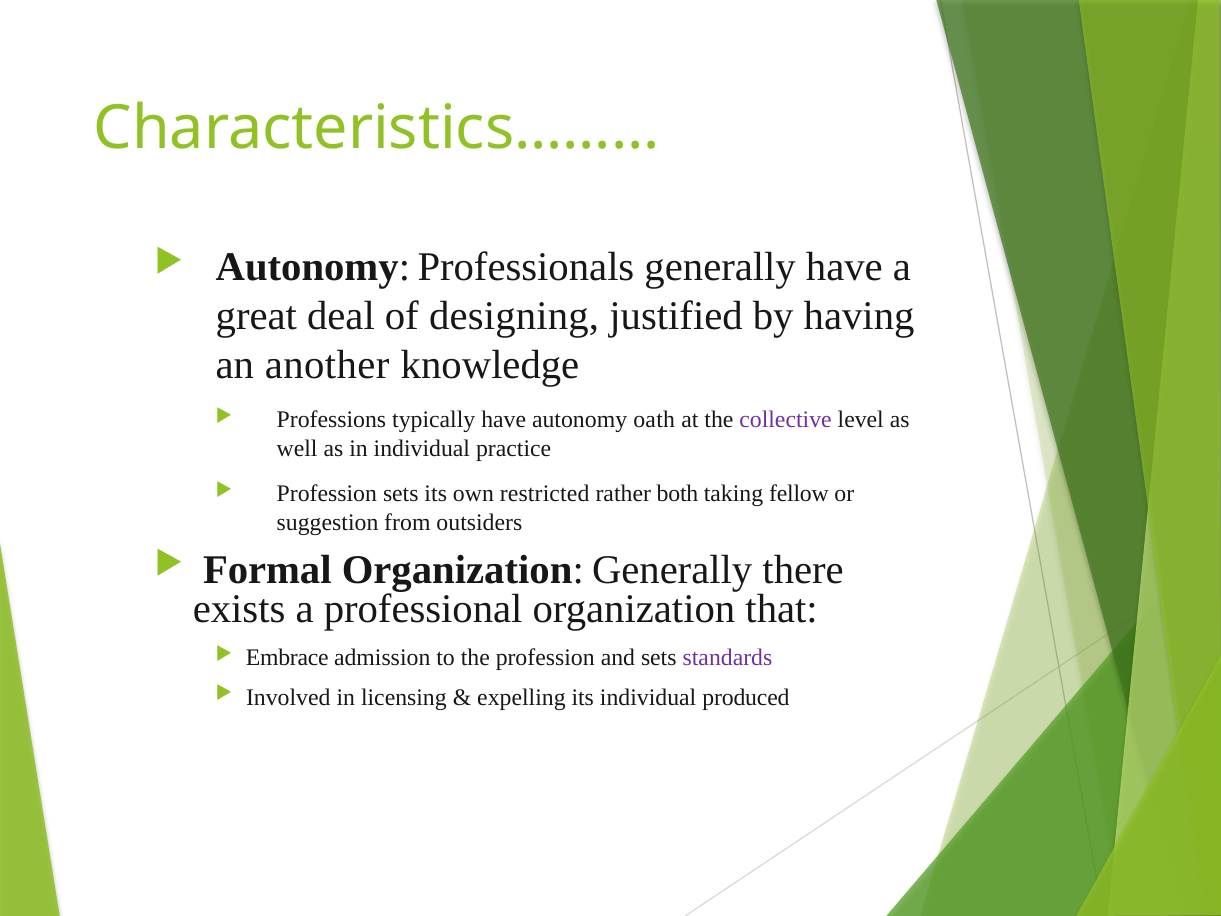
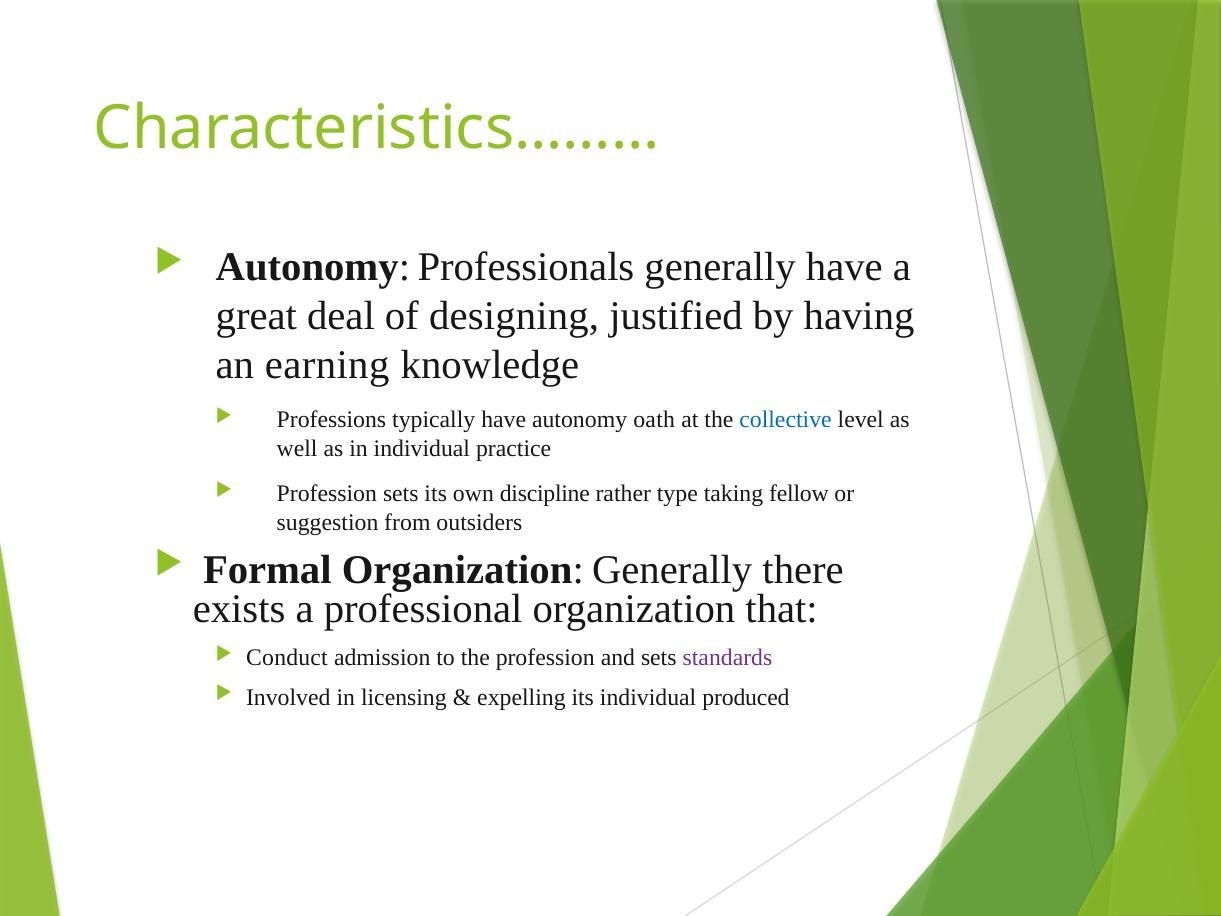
another: another -> earning (327, 365)
collective colour: purple -> blue (786, 420)
restricted: restricted -> discipline (545, 494)
both: both -> type (677, 494)
Embrace: Embrace -> Conduct (287, 657)
